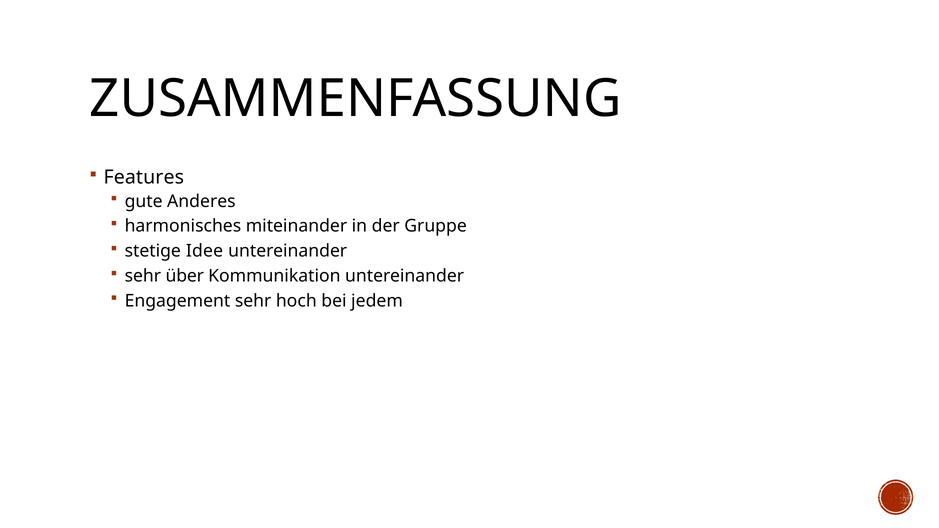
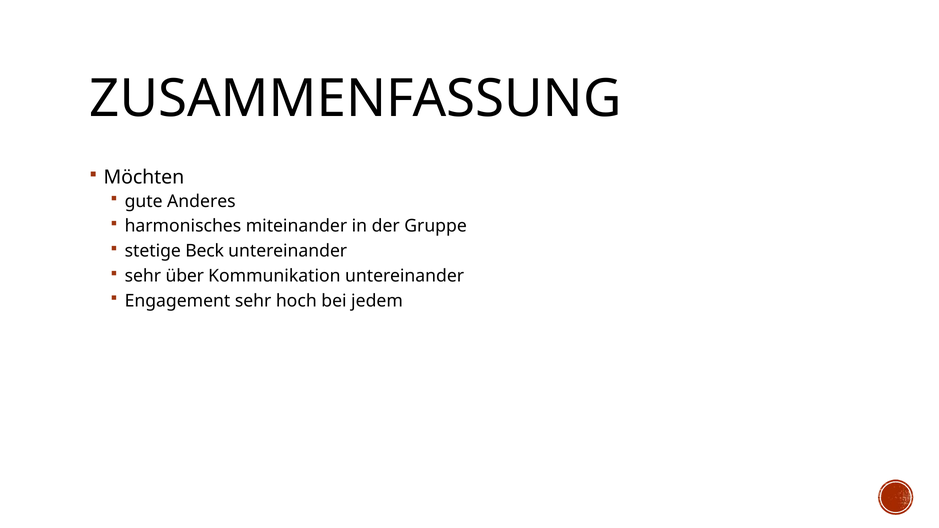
Features: Features -> Möchten (144, 177)
Idee: Idee -> Beck (205, 251)
